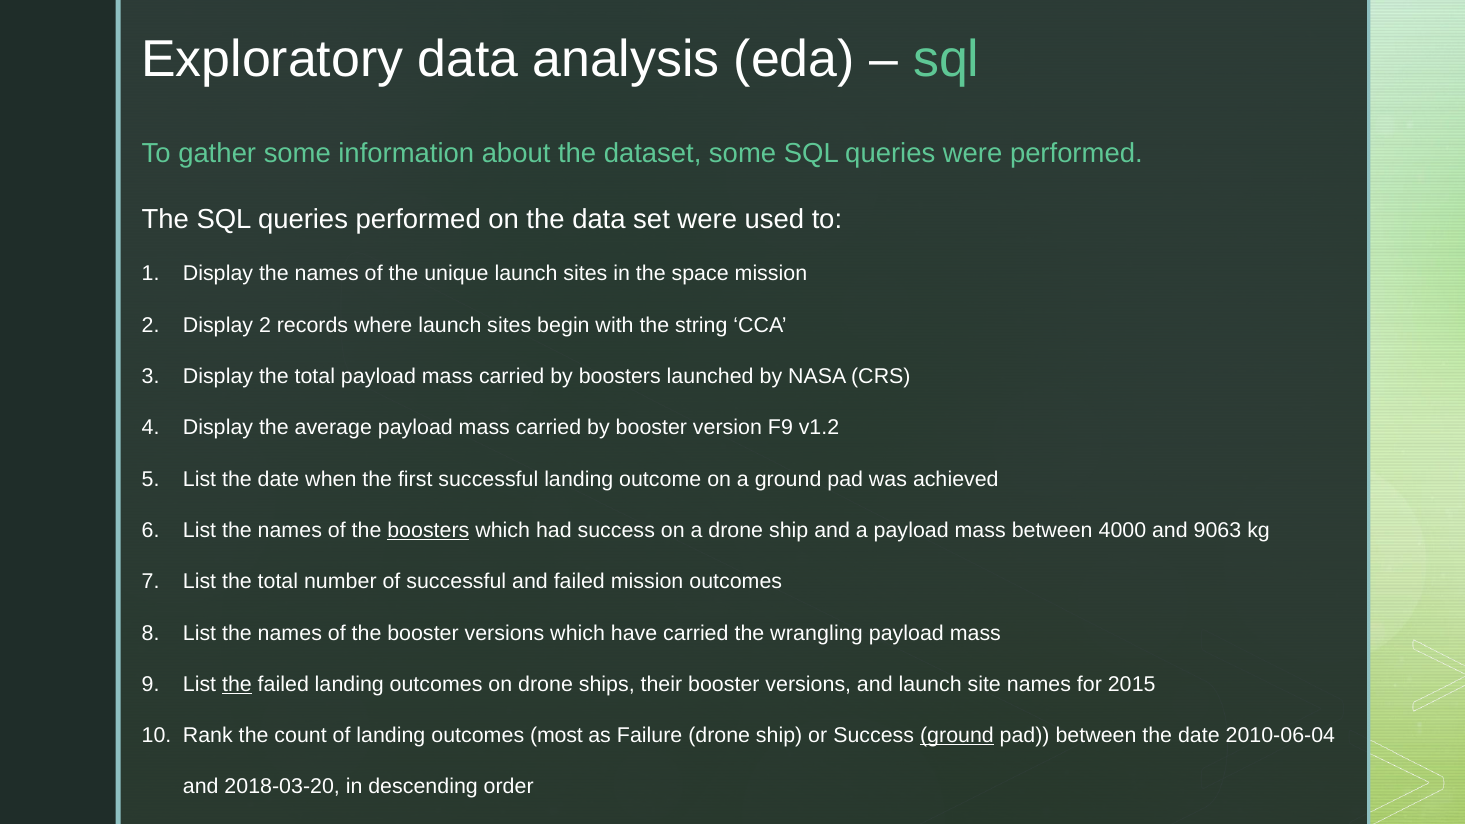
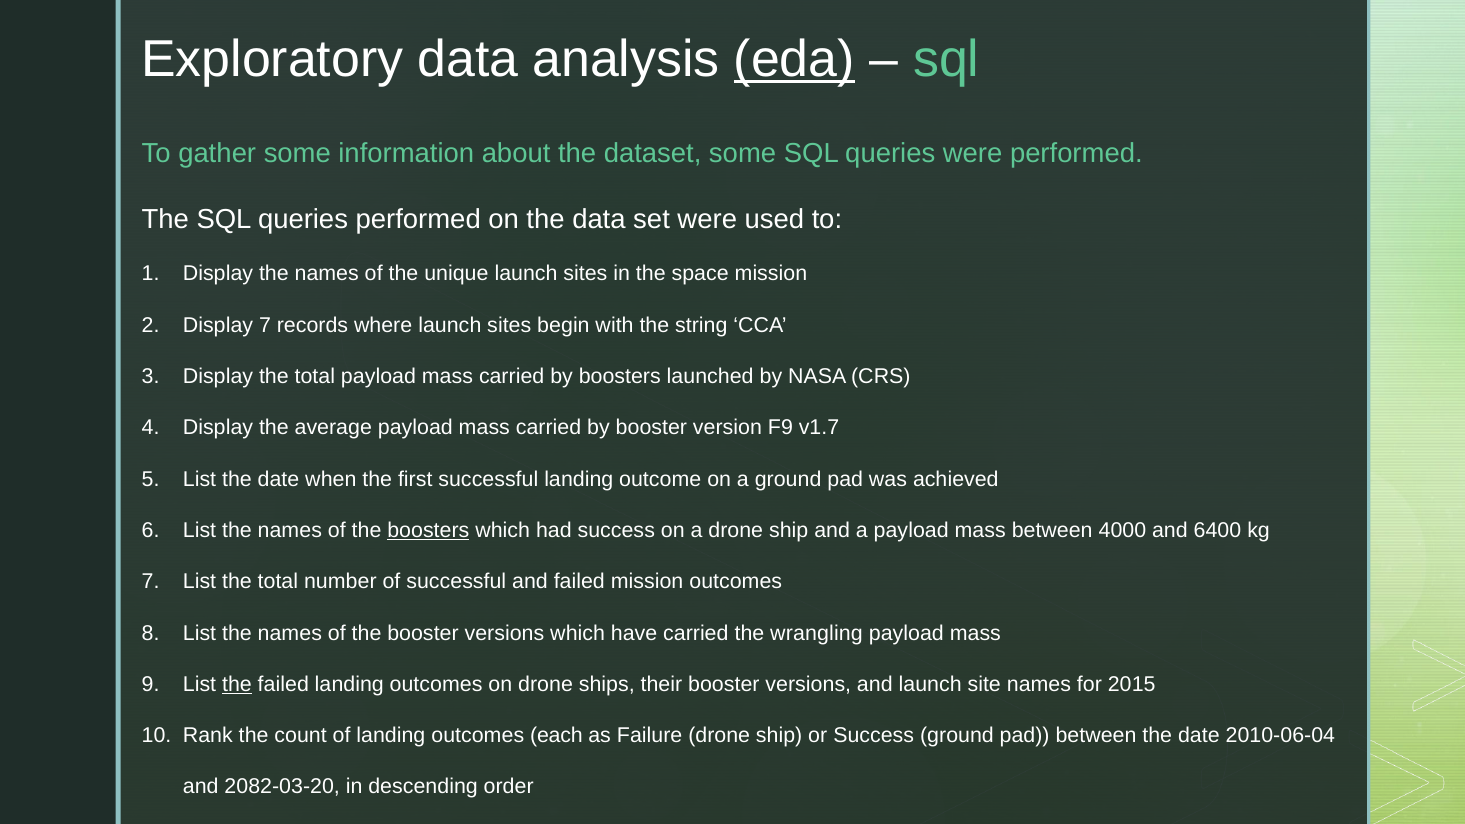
eda underline: none -> present (794, 59)
Display 2: 2 -> 7 (265, 325)
v1.2: v1.2 -> v1.7 (819, 428)
9063: 9063 -> 6400 (1217, 530)
most: most -> each (556, 736)
ground underline: present -> none (957, 736)
2018-03-20: 2018-03-20 -> 2082-03-20 (282, 787)
